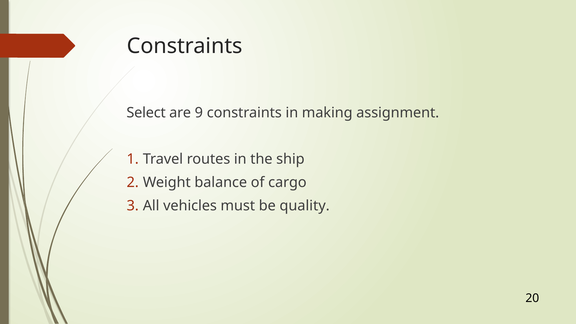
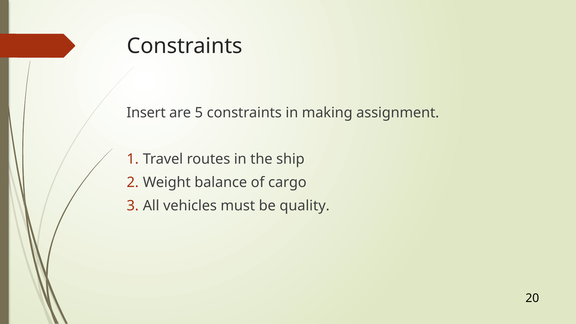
Select: Select -> Insert (146, 113)
9: 9 -> 5 (199, 113)
